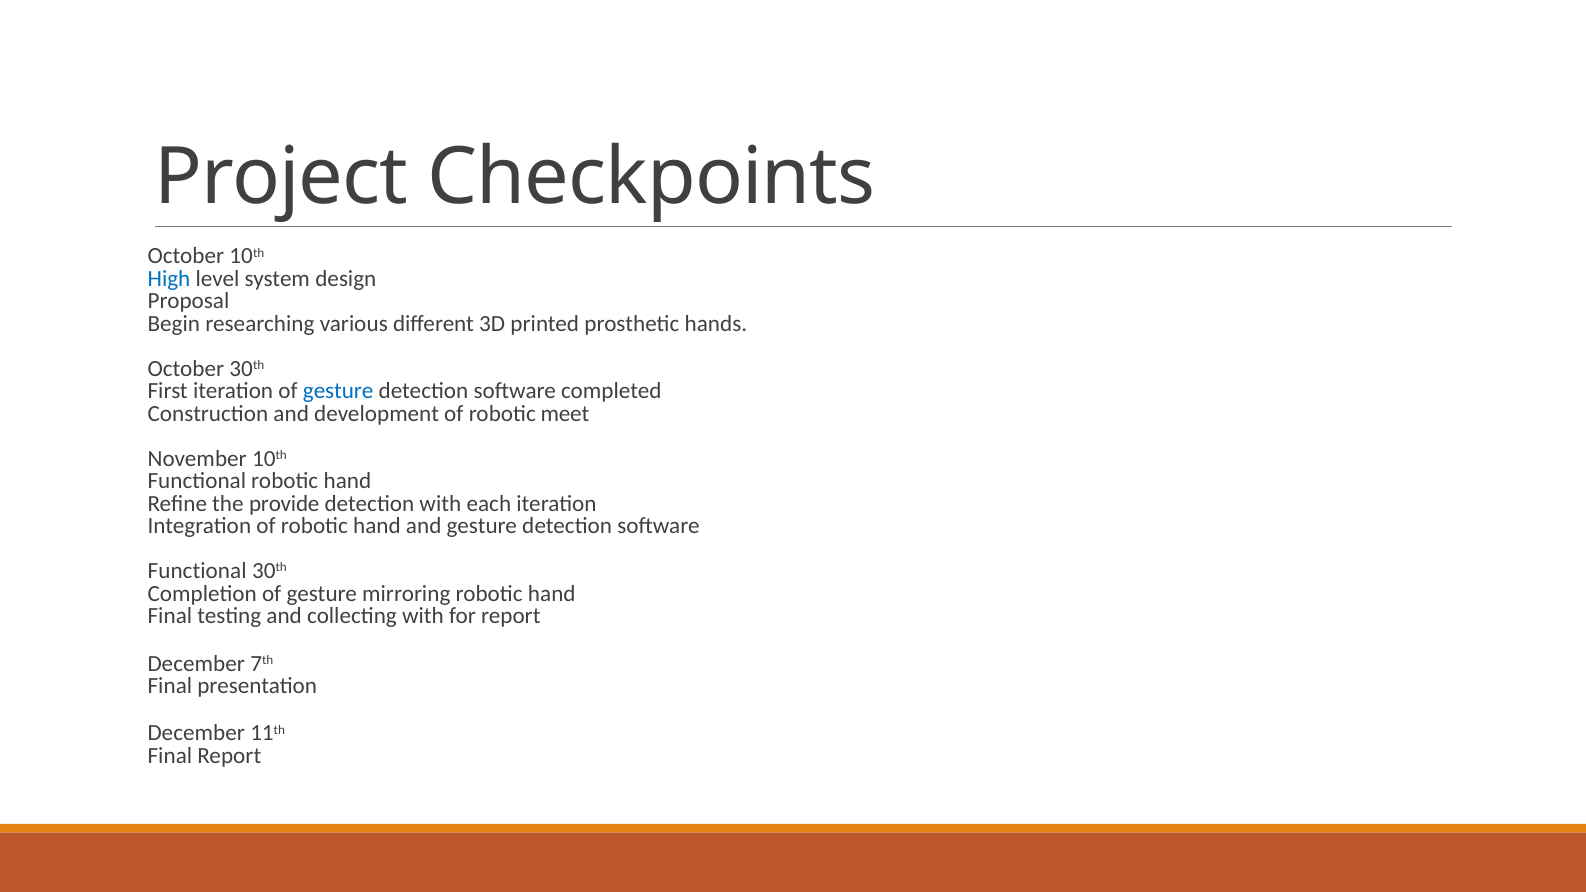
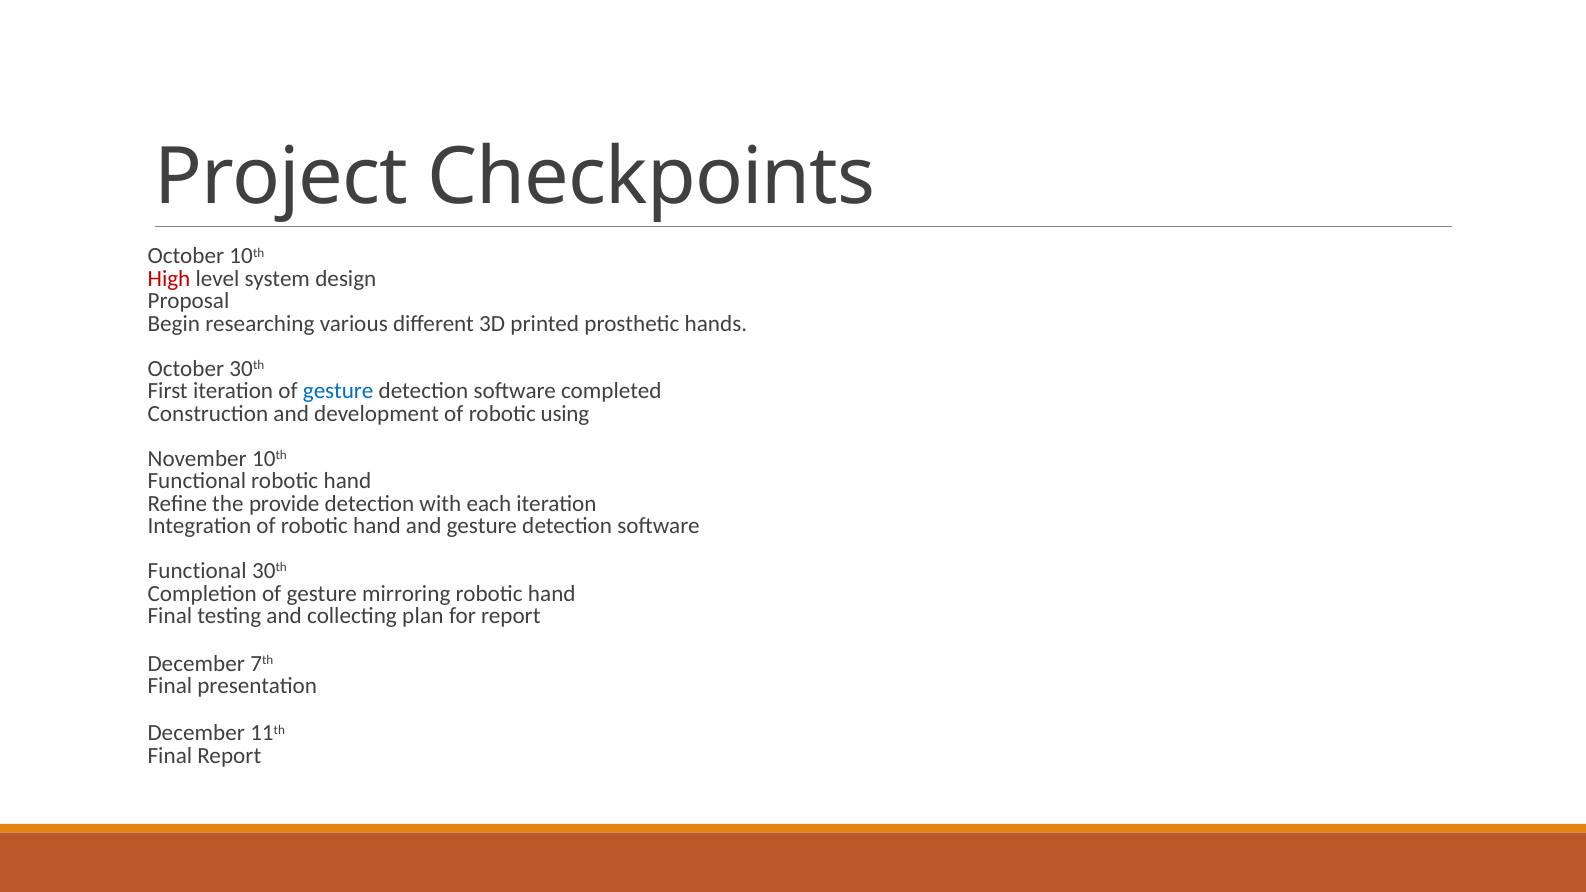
High colour: blue -> red (169, 279)
meet: meet -> using (565, 414)
collecting with: with -> plan (423, 616)
